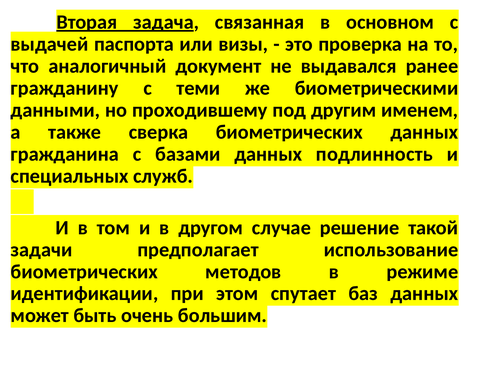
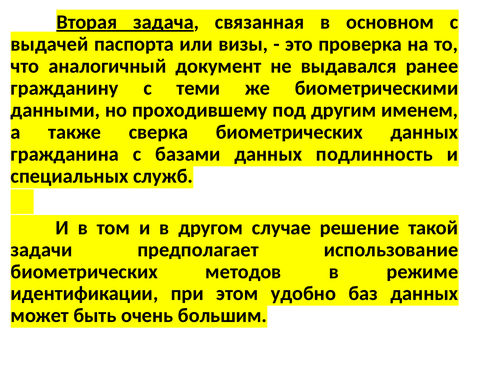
спутает: спутает -> удобно (303, 294)
